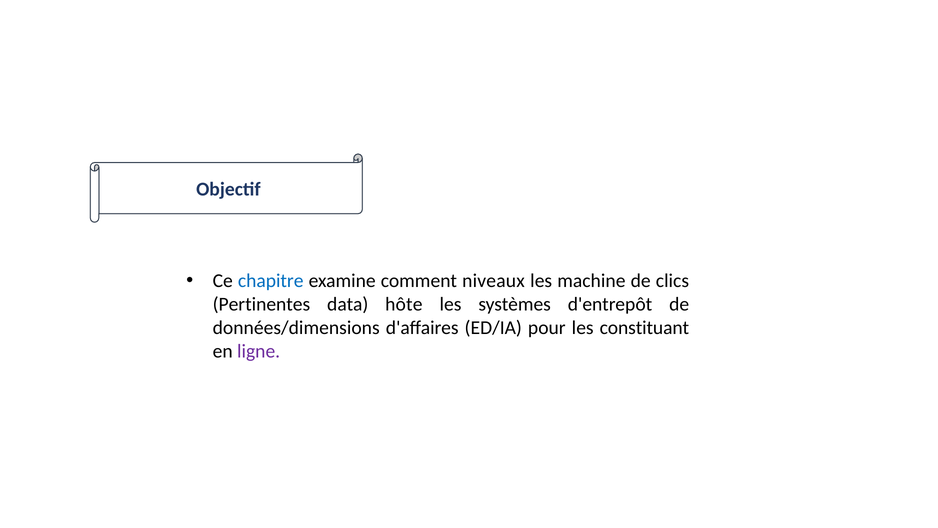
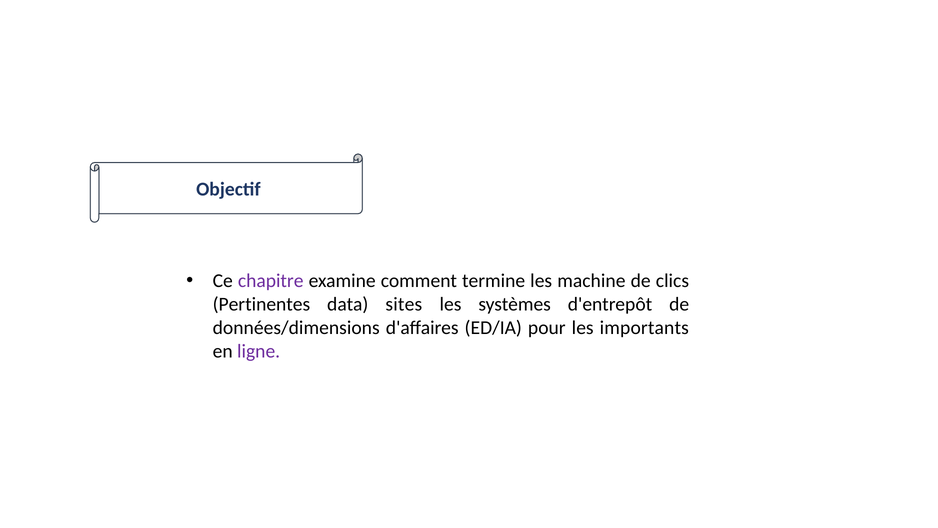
chapitre colour: blue -> purple (271, 281)
niveaux: niveaux -> termine (494, 281)
hôte: hôte -> sites (404, 304)
constituant: constituant -> importants (644, 328)
